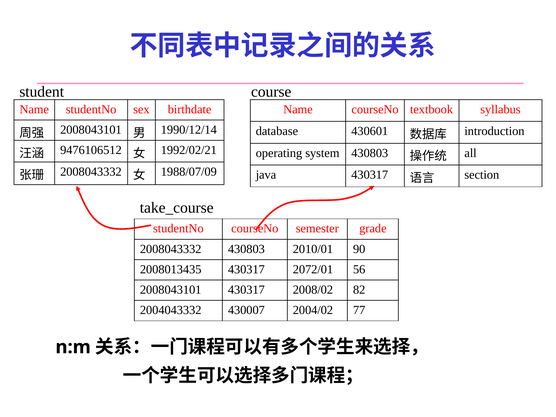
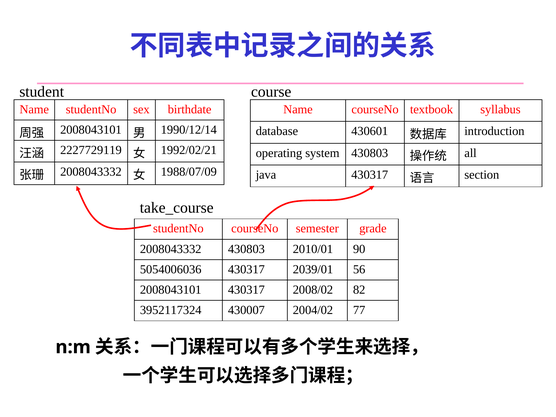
9476106512: 9476106512 -> 2227729119 (91, 150)
2008013435: 2008013435 -> 5054006036 (171, 269)
2072/01: 2072/01 -> 2039/01 (313, 269)
2004043332: 2004043332 -> 3952117324 (171, 310)
